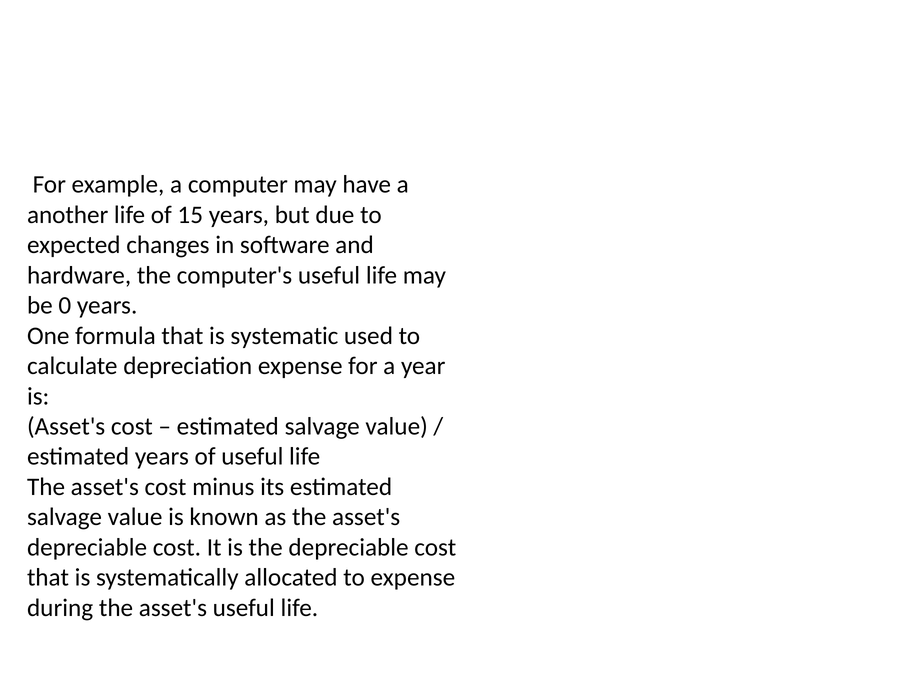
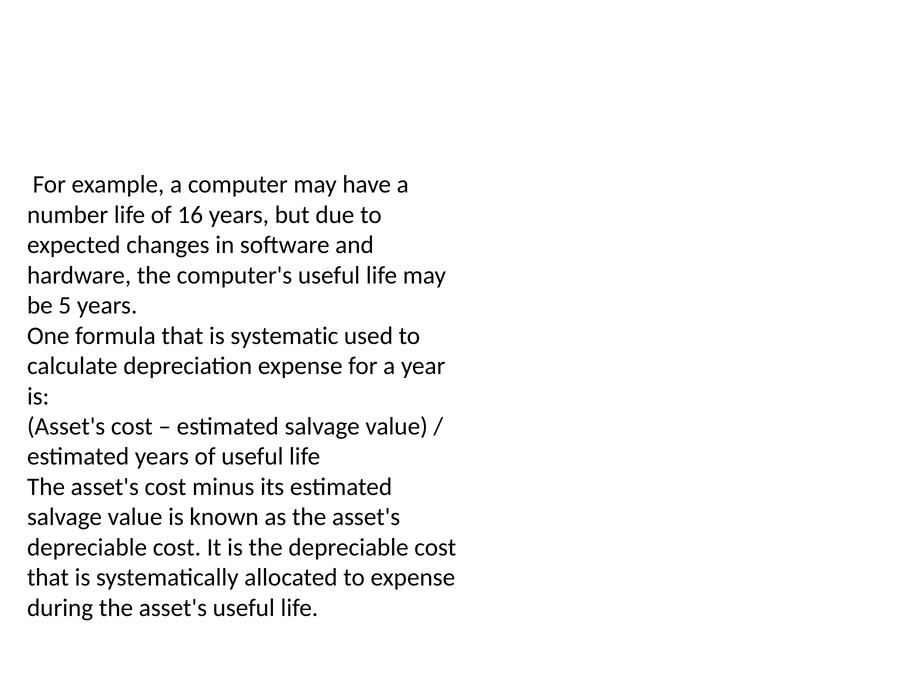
another: another -> number (68, 215)
15: 15 -> 16 (190, 215)
0: 0 -> 5 (65, 306)
